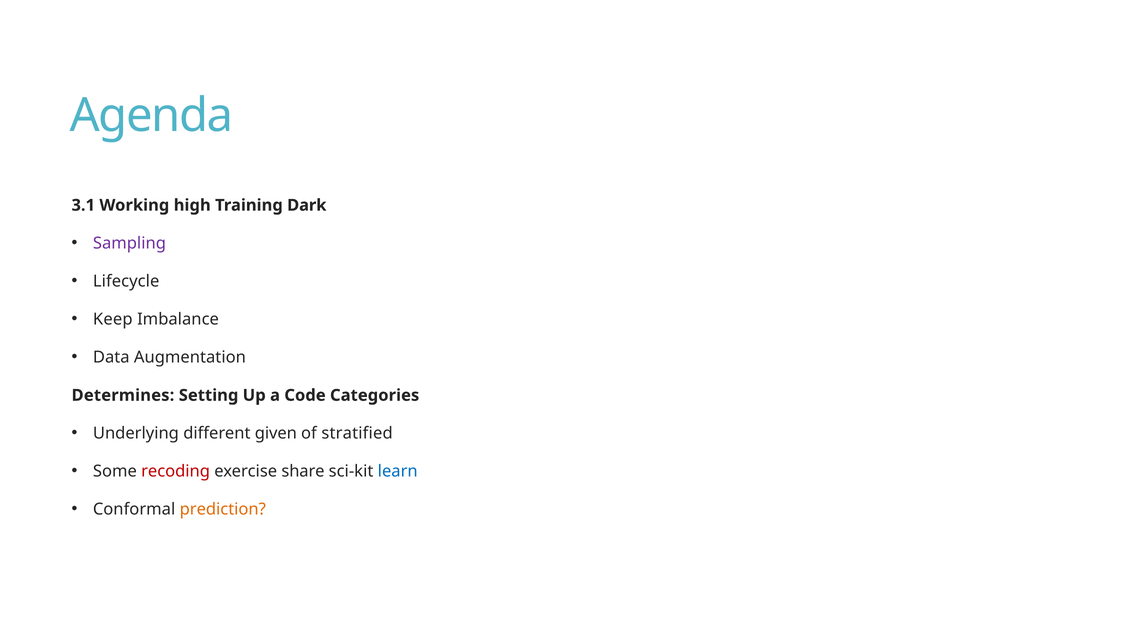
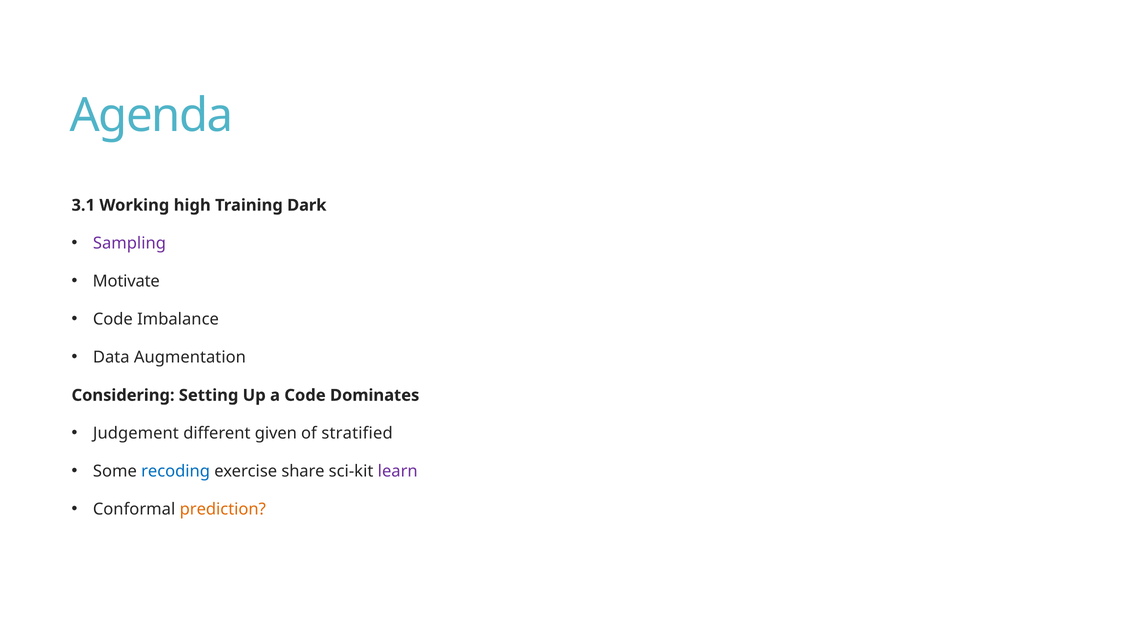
Lifecycle: Lifecycle -> Motivate (126, 281)
Keep: Keep -> Code (113, 320)
Determines: Determines -> Considering (123, 396)
Categories: Categories -> Dominates (375, 396)
Underlying: Underlying -> Judgement (136, 434)
recoding colour: red -> blue (176, 472)
learn colour: blue -> purple (398, 472)
